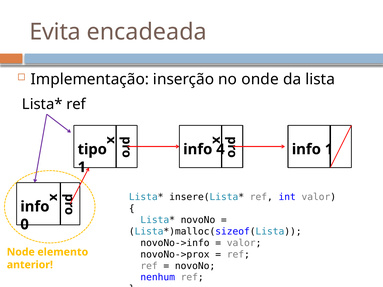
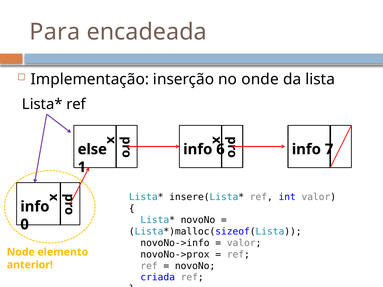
Evita: Evita -> Para (55, 32)
tipo: tipo -> else (92, 149)
4: 4 -> 6 (220, 149)
info 1: 1 -> 7 (329, 149)
nenhum: nenhum -> criada (158, 278)
